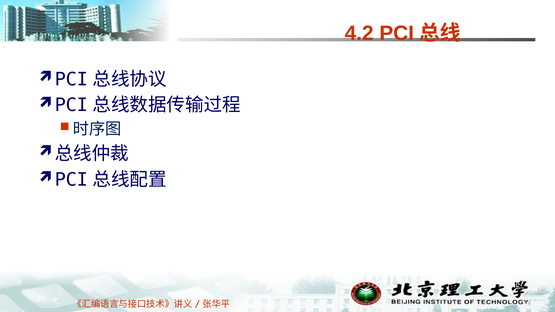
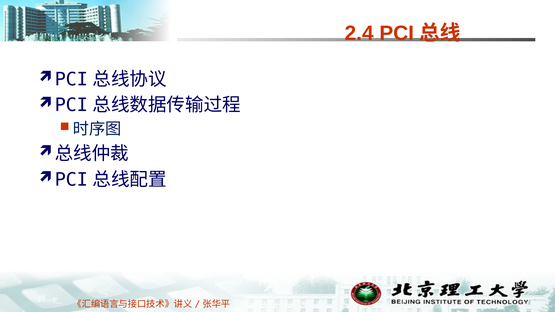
4.2: 4.2 -> 2.4 (359, 33)
